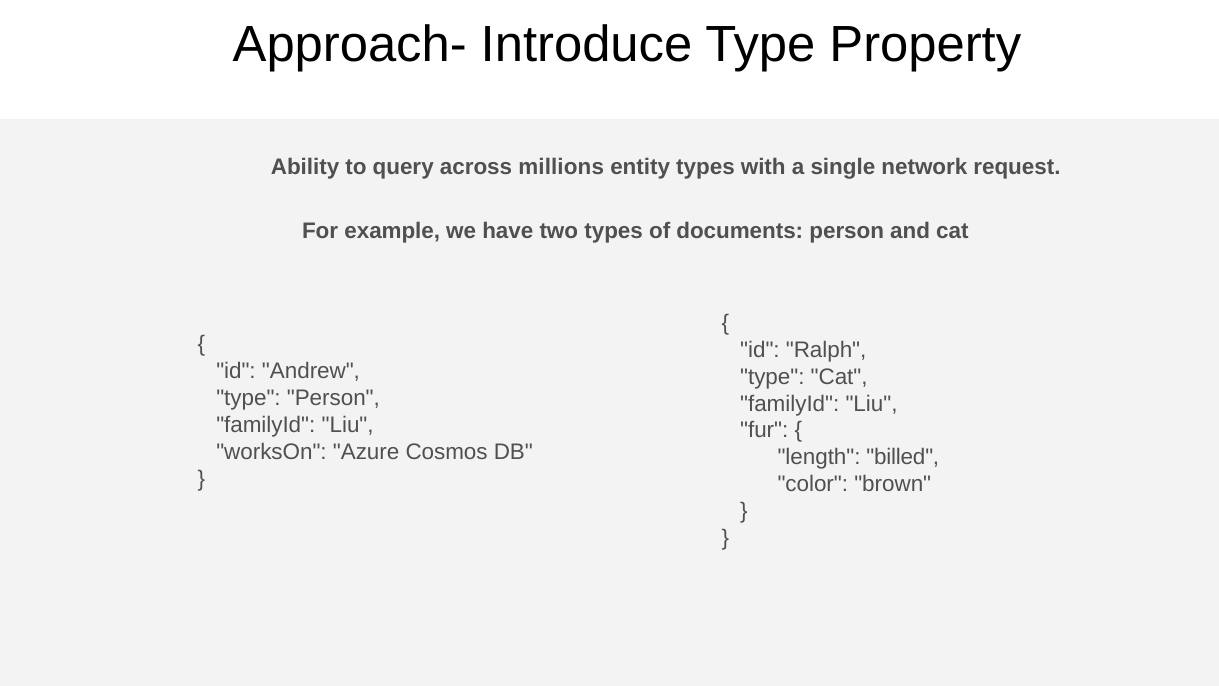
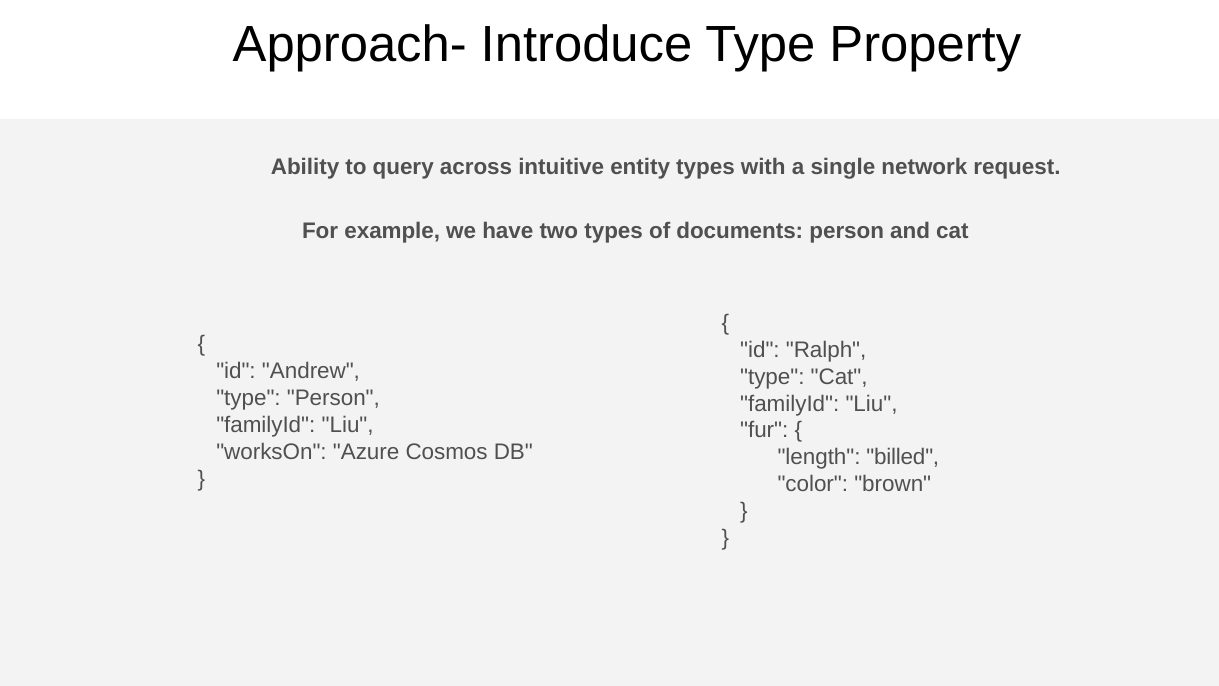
millions: millions -> intuitive (561, 167)
